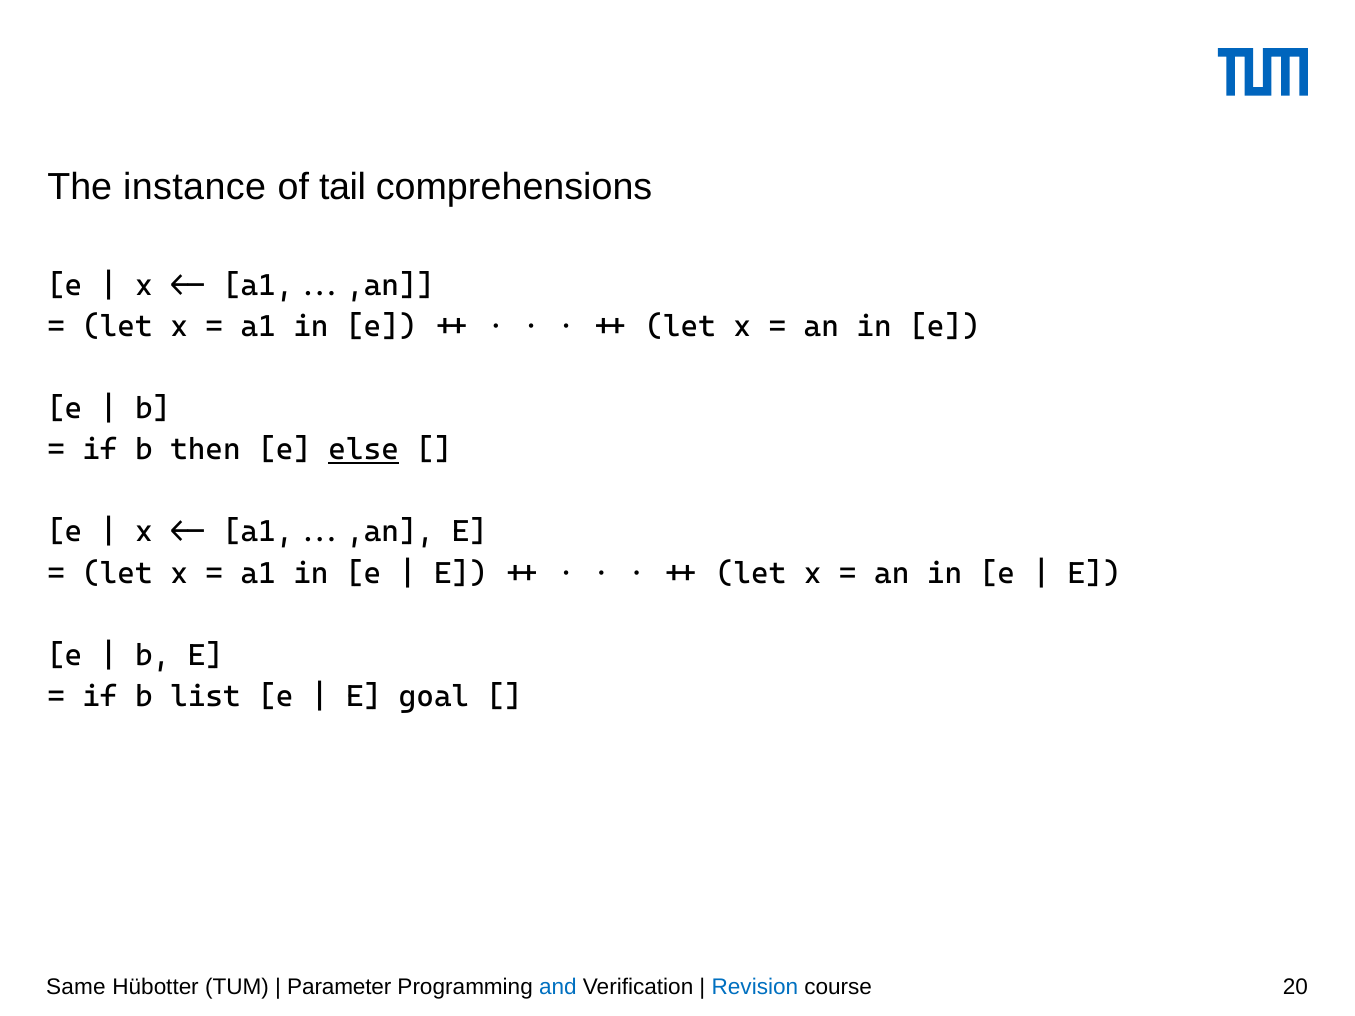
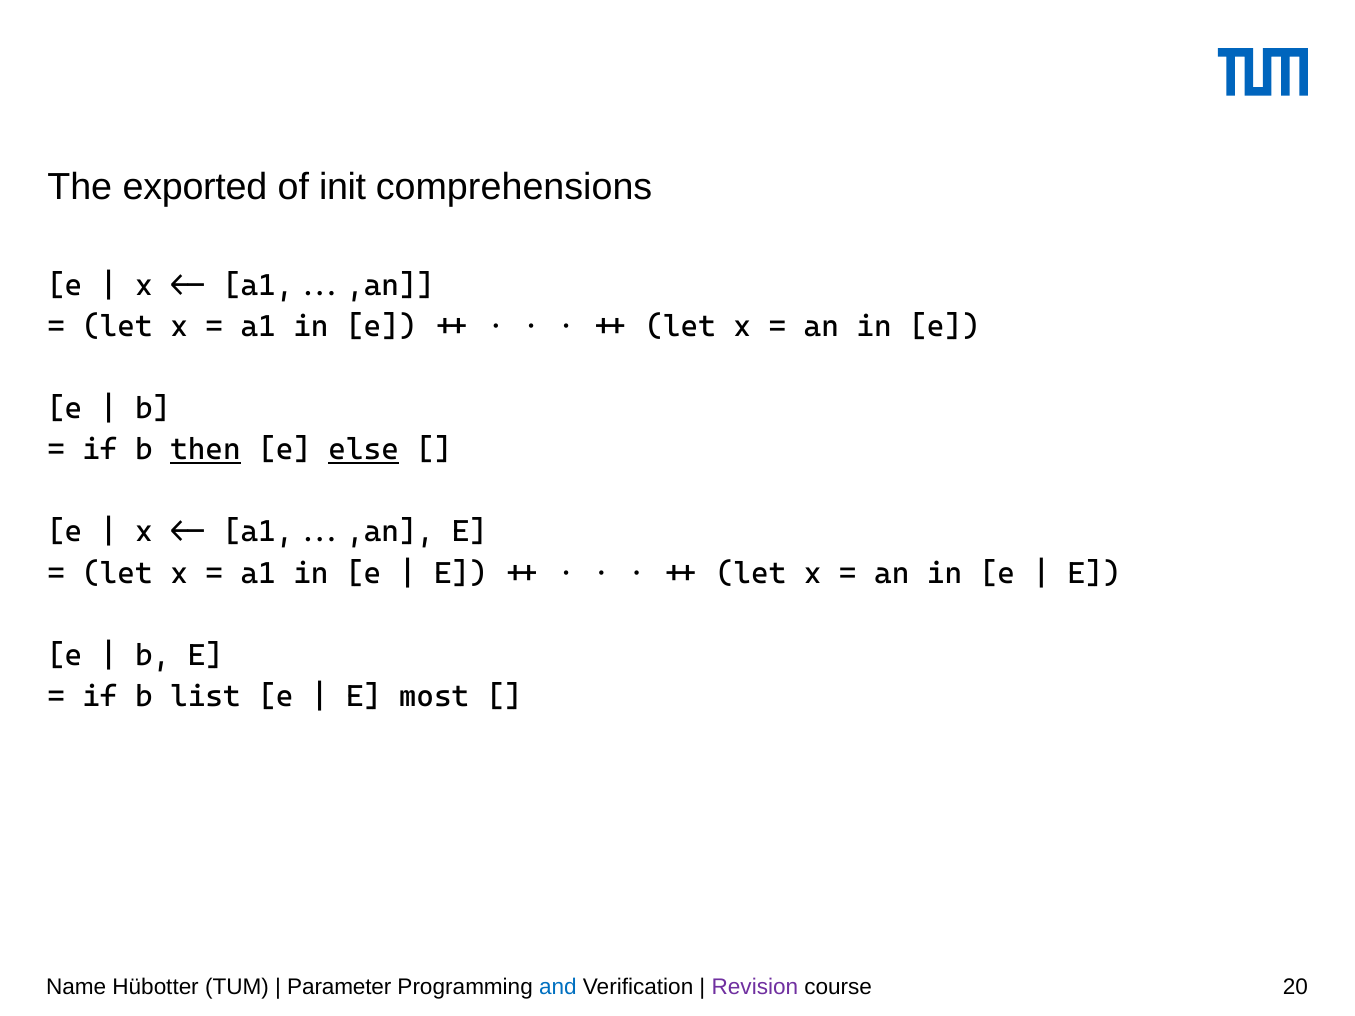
instance: instance -> exported (195, 188)
tail: tail -> init (343, 188)
then underline: none -> present (205, 450)
goal: goal -> most (434, 697)
Same: Same -> Name (76, 988)
Revision colour: blue -> purple (755, 988)
